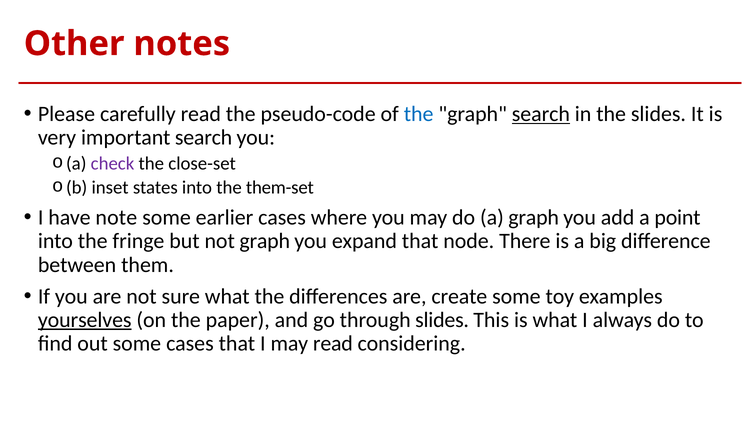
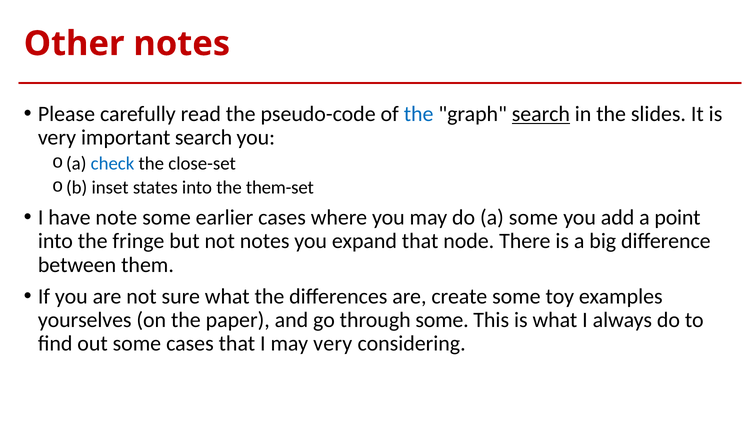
check colour: purple -> blue (113, 164)
a graph: graph -> some (533, 218)
not graph: graph -> notes (265, 241)
yourselves underline: present -> none (85, 320)
through slides: slides -> some (442, 320)
may read: read -> very (333, 344)
